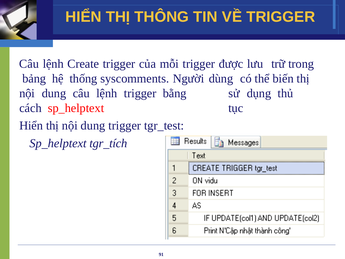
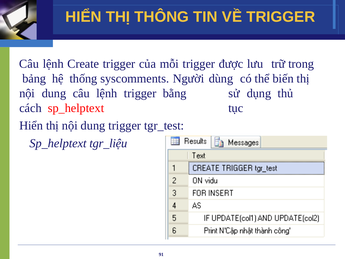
tgr_tích: tgr_tích -> tgr_liệu (108, 143)
